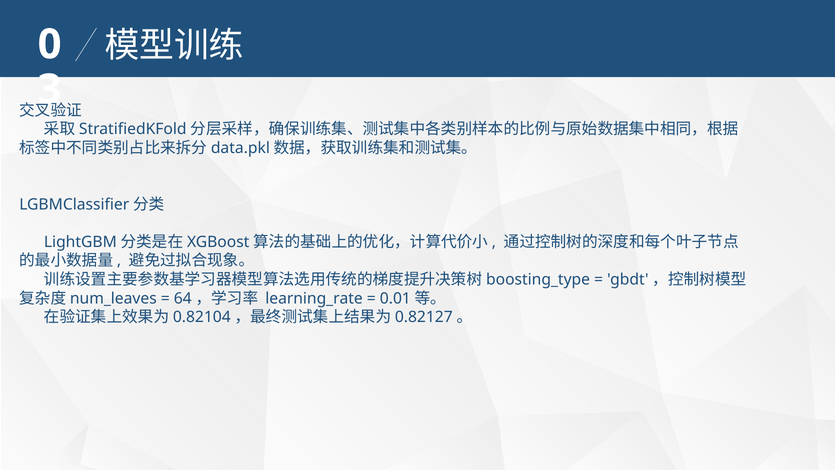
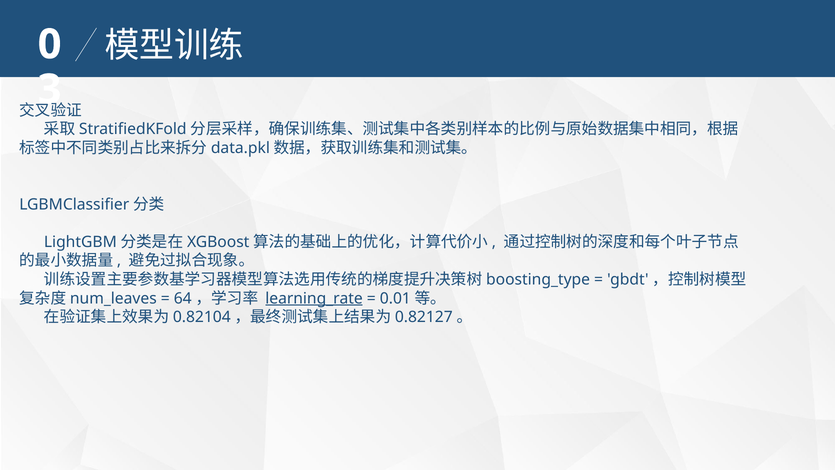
learning_rate underline: none -> present (314, 298)
